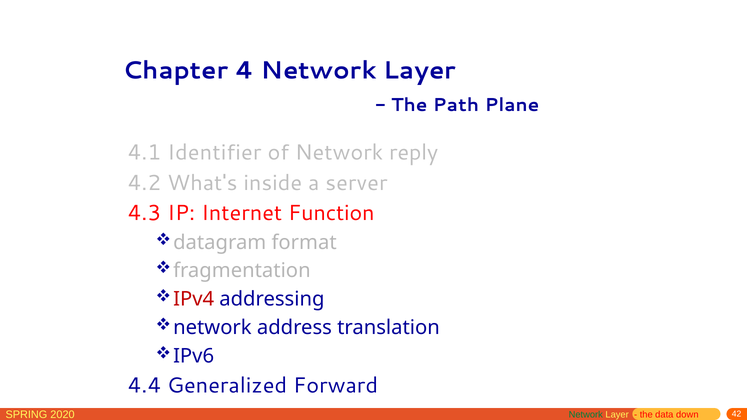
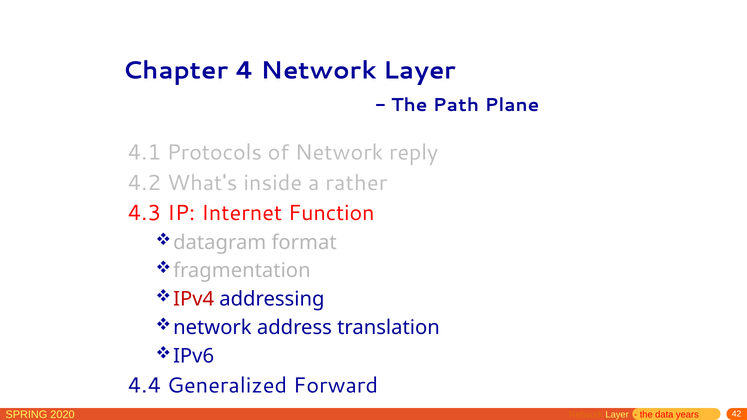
Identifier: Identifier -> Protocols (214, 152)
server: server -> rather (356, 183)
Network colour: green -> orange (586, 415)
down: down -> years (687, 415)
